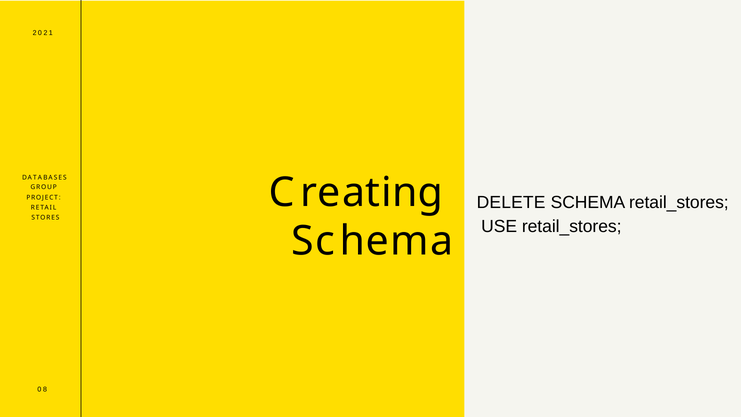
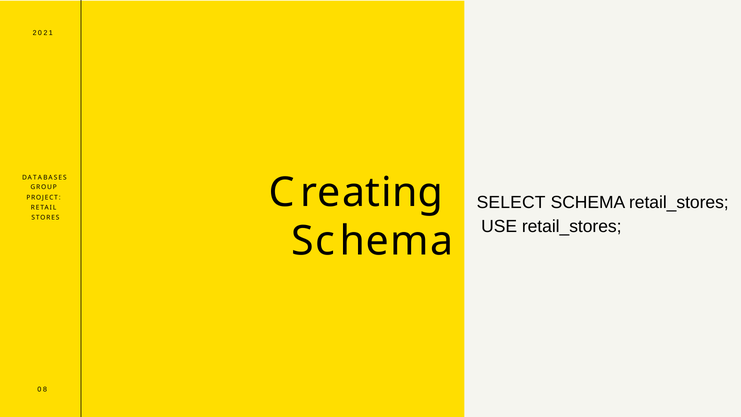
DELETE: DELETE -> SELECT (511, 202)
